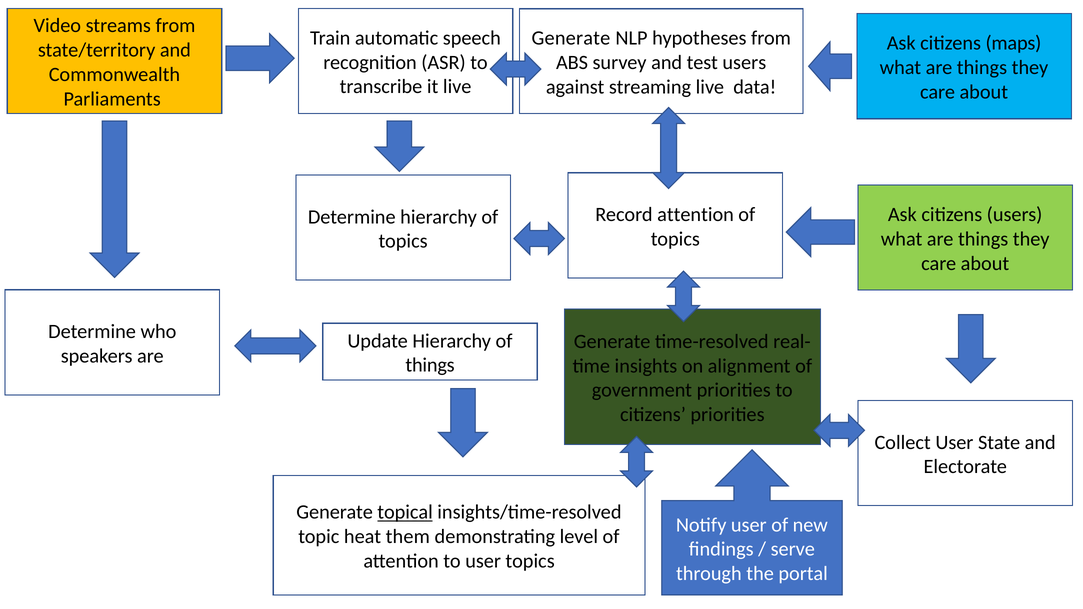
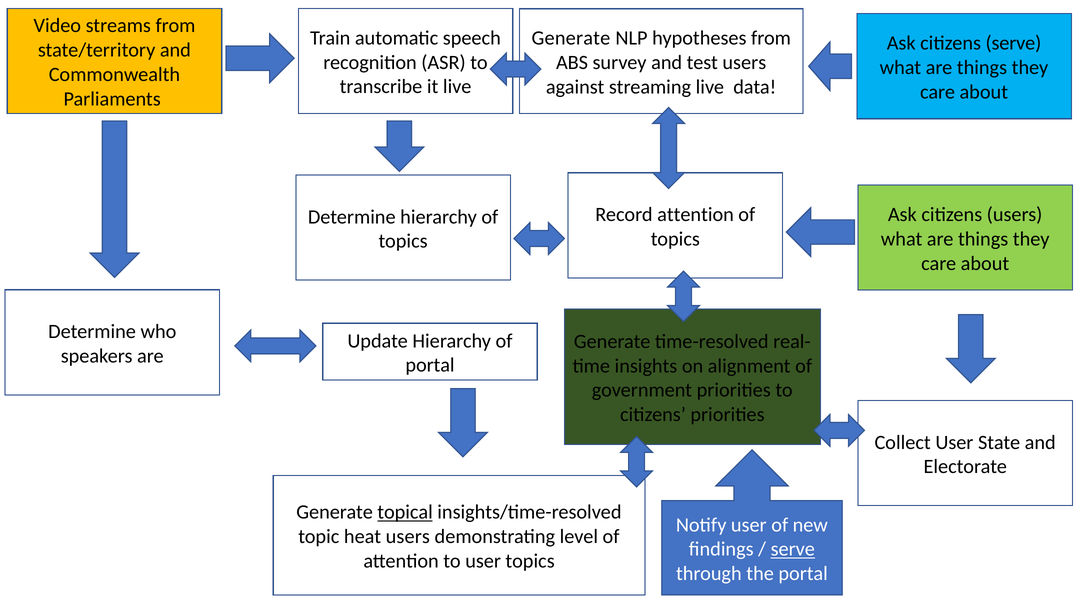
citizens maps: maps -> serve (1013, 43)
things: things -> portal (430, 365)
heat them: them -> users (408, 537)
serve underline: none -> present (793, 549)
